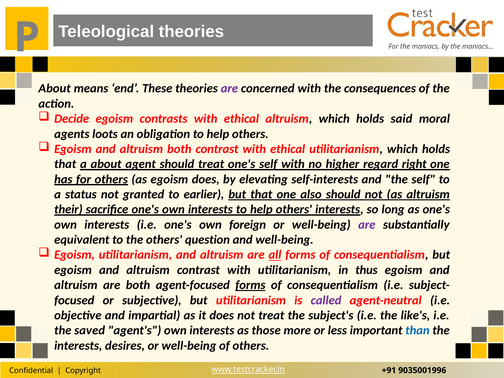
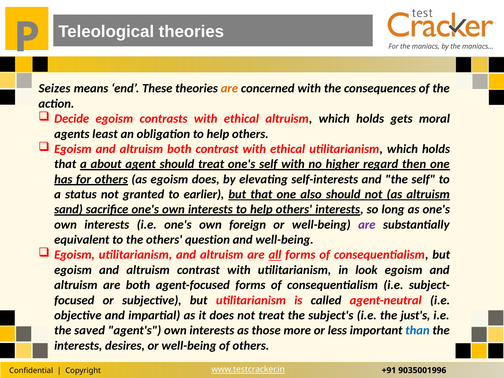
About: About -> Seizes (55, 89)
are colour: purple -> orange (229, 89)
said: said -> gets (402, 119)
loots: loots -> least (105, 134)
right: right -> then (414, 164)
their: their -> sand (68, 209)
thus: thus -> look (366, 270)
forms underline: present -> none (250, 285)
called colour: purple -> black (326, 300)
like's: like's -> just's (415, 315)
